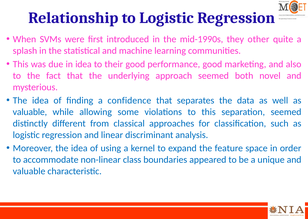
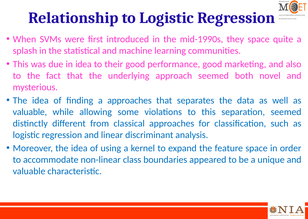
they other: other -> space (259, 39)
a confidence: confidence -> approaches (129, 101)
